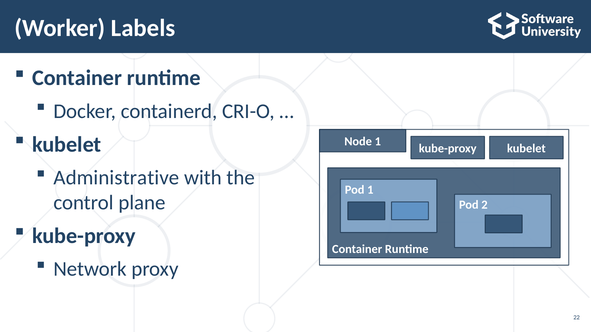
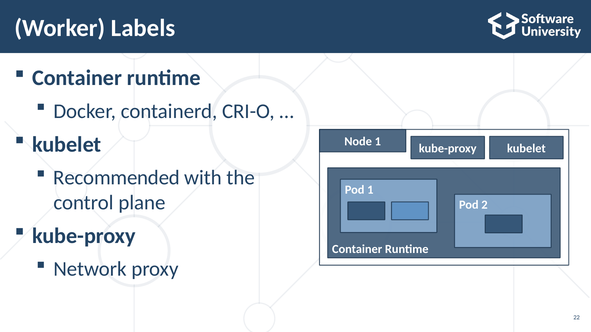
Administrative: Administrative -> Recommended (117, 178)
